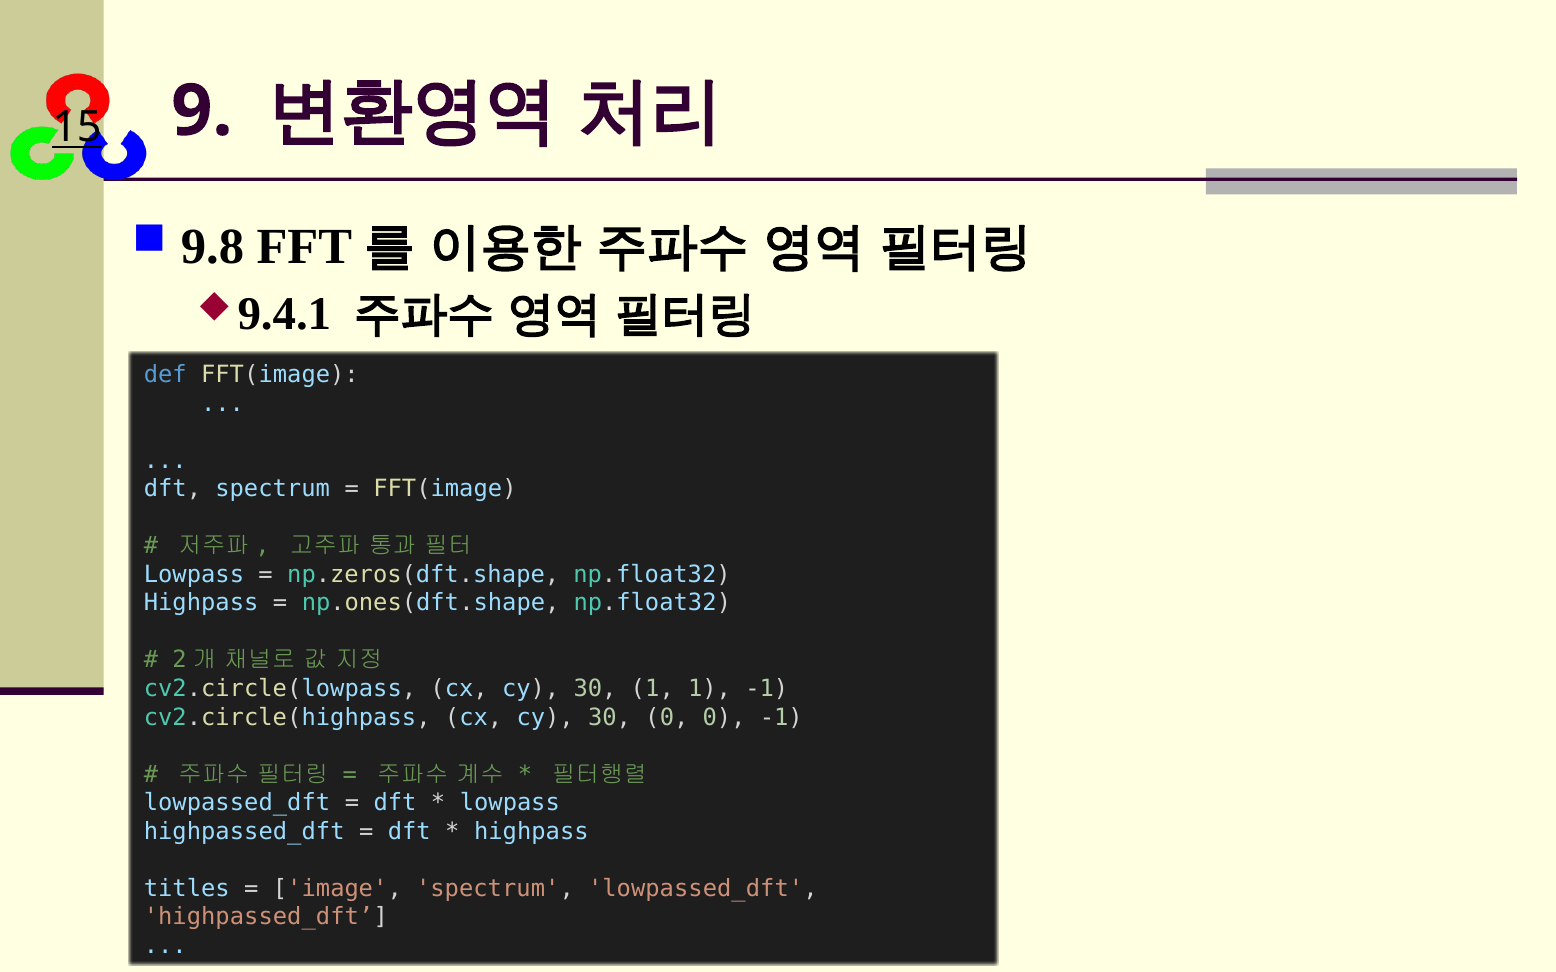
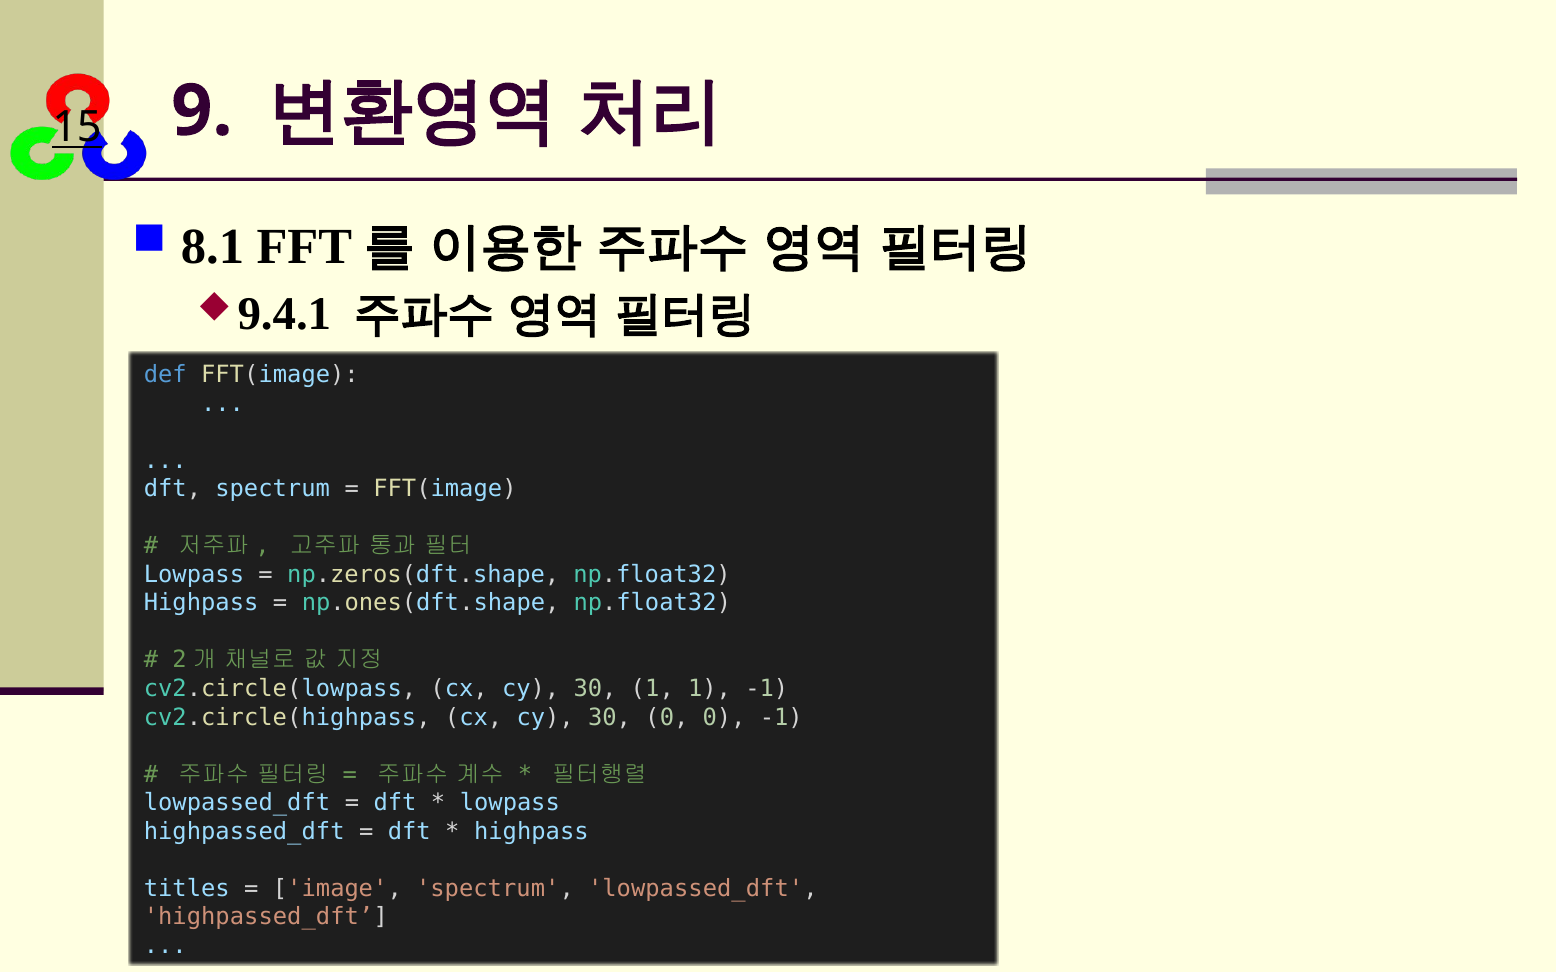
9.8: 9.8 -> 8.1 (212, 247)
